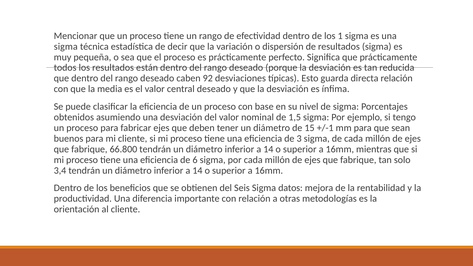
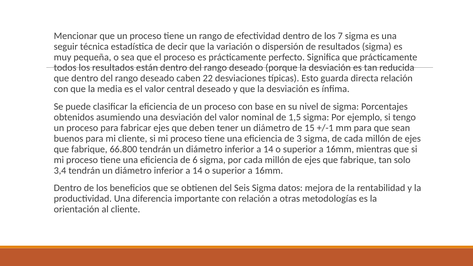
1: 1 -> 7 (340, 36)
sigma: sigma -> seguir (66, 46)
92: 92 -> 22 (208, 78)
